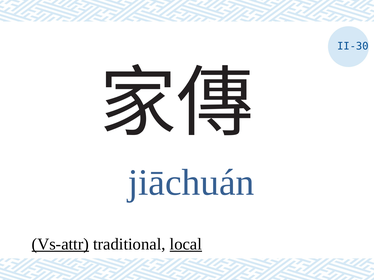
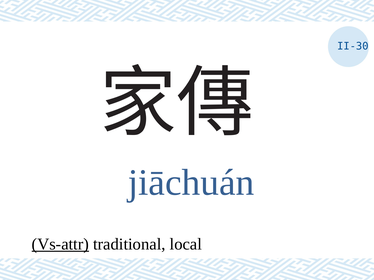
local underline: present -> none (186, 245)
